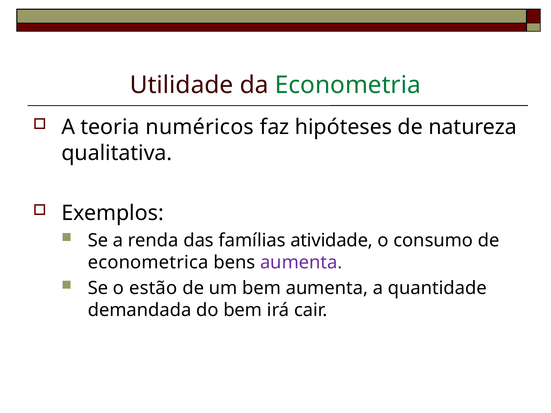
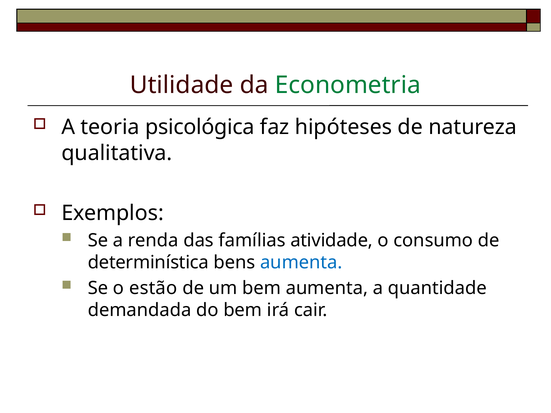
numéricos: numéricos -> psicológica (200, 127)
econometrica: econometrica -> determinística (148, 262)
aumenta colour: purple -> blue (301, 262)
